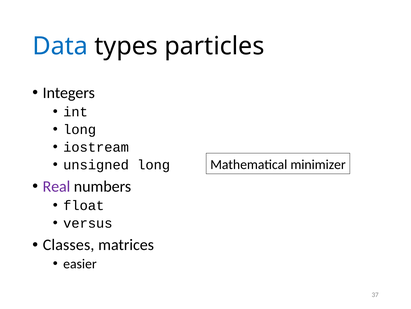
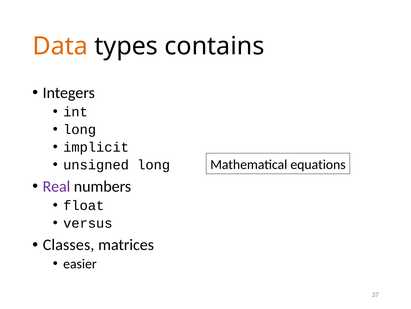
Data colour: blue -> orange (60, 46)
particles: particles -> contains (214, 46)
iostream: iostream -> implicit (96, 147)
minimizer: minimizer -> equations (318, 164)
